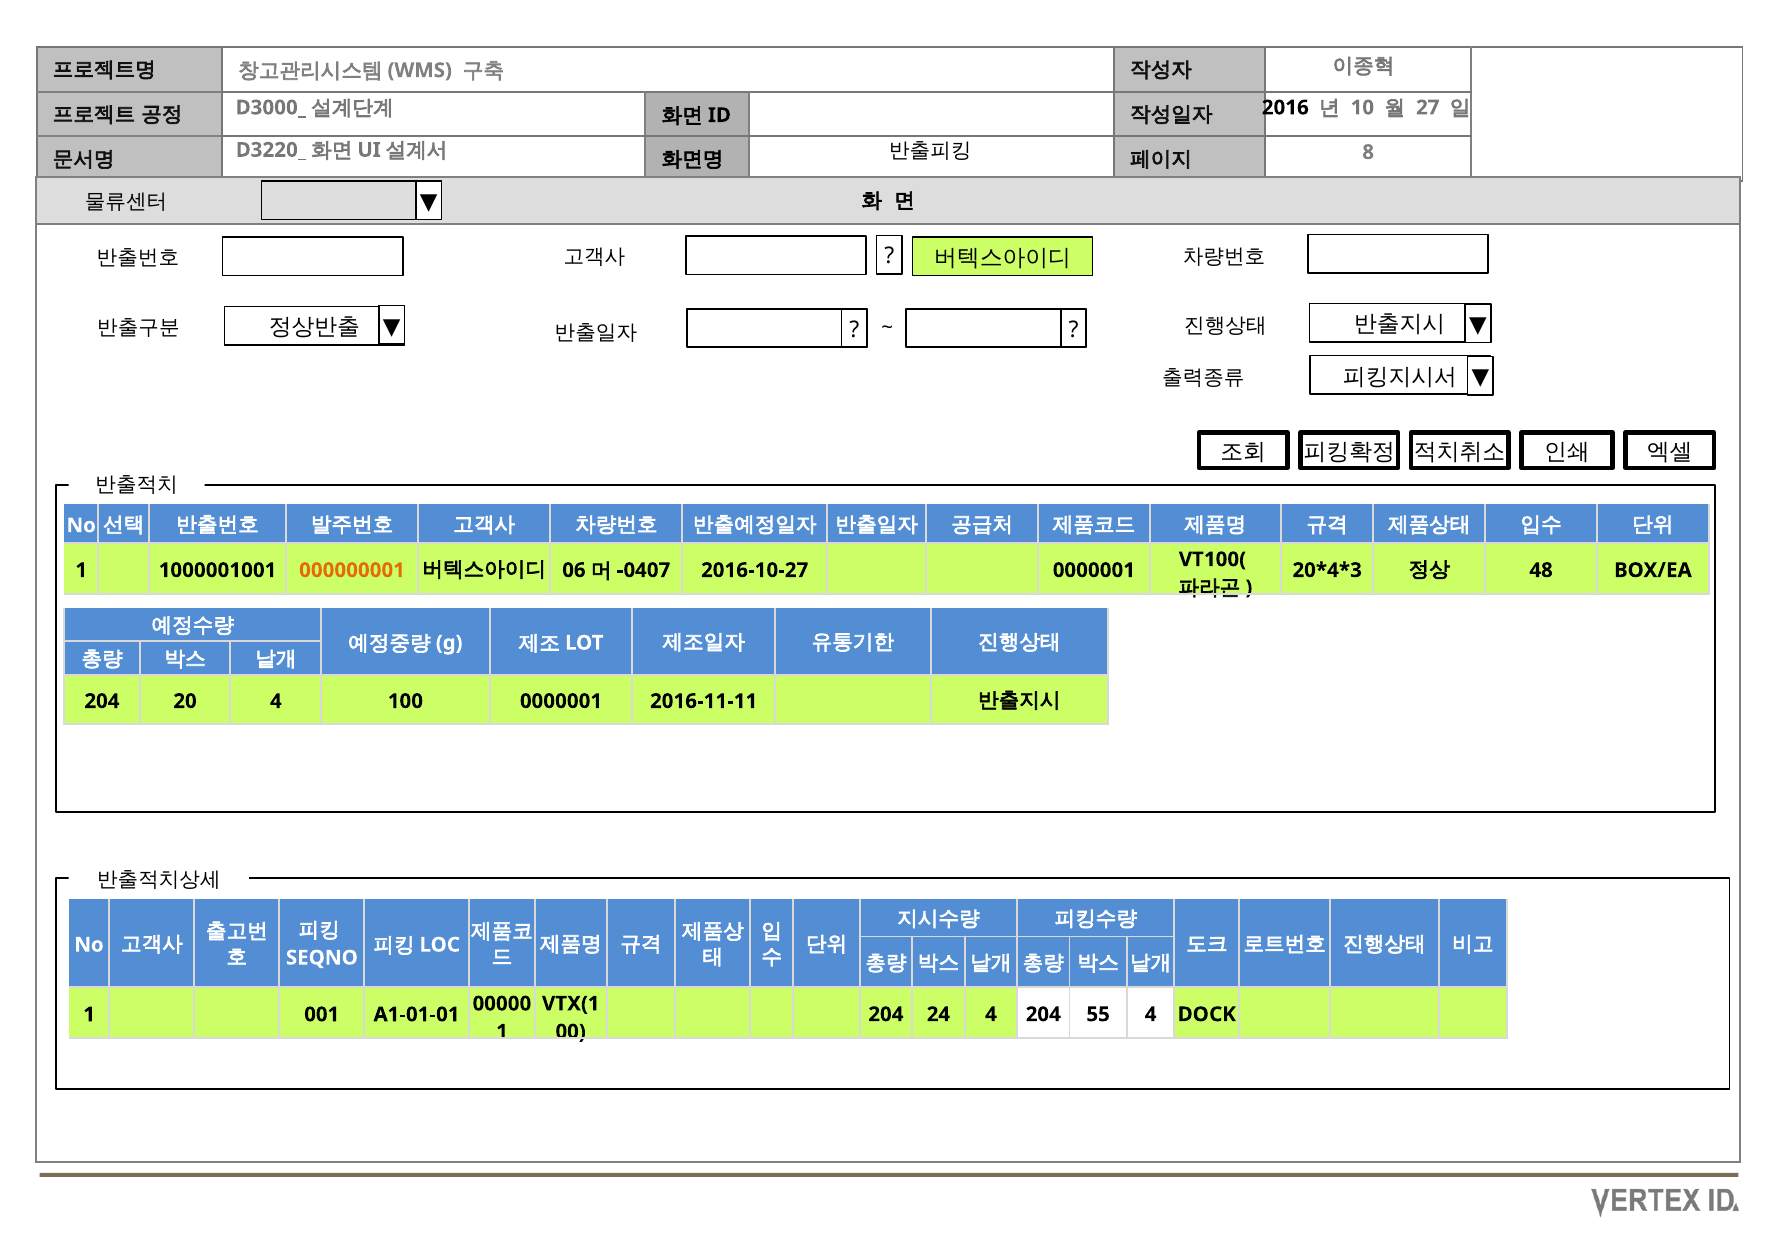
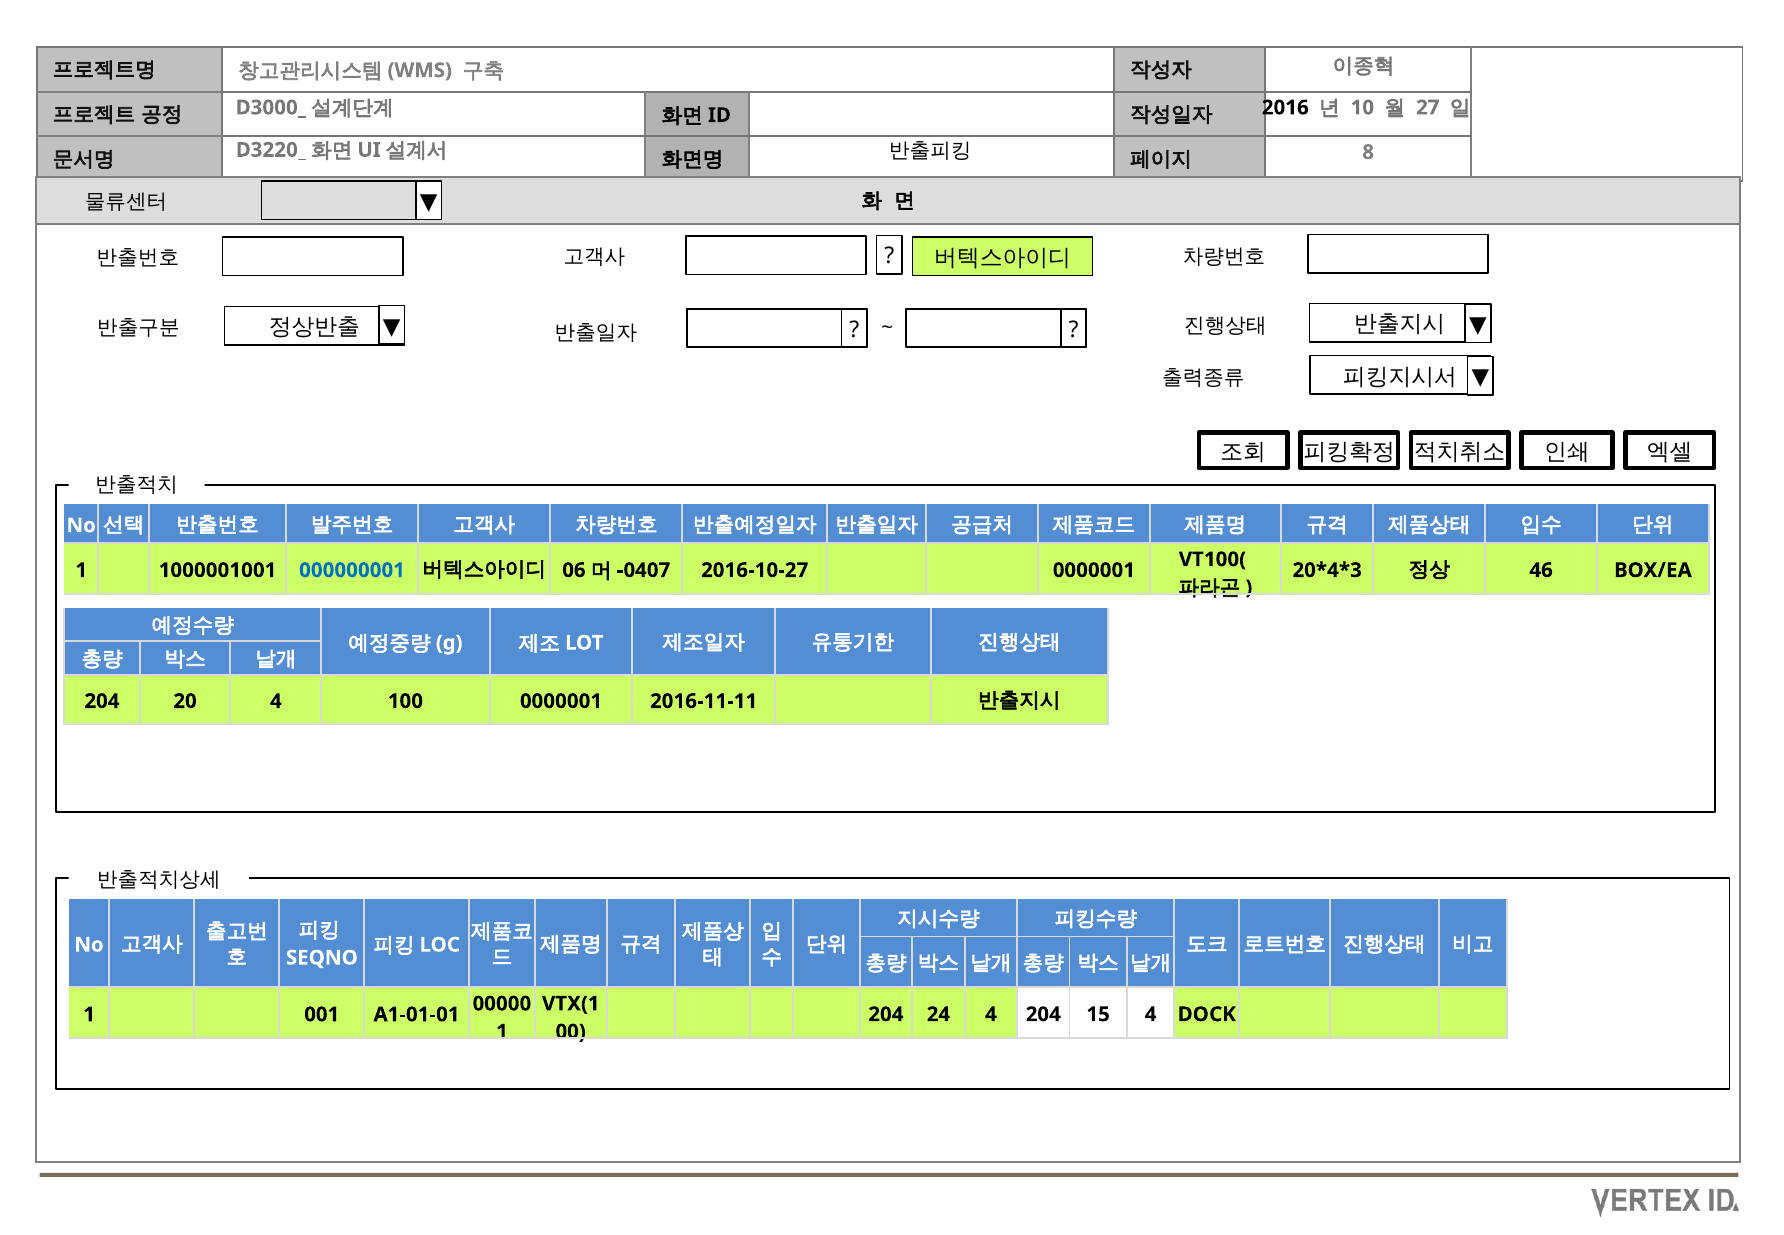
000000001 colour: orange -> blue (352, 570)
48: 48 -> 46 (1541, 570)
55: 55 -> 15 (1098, 1014)
